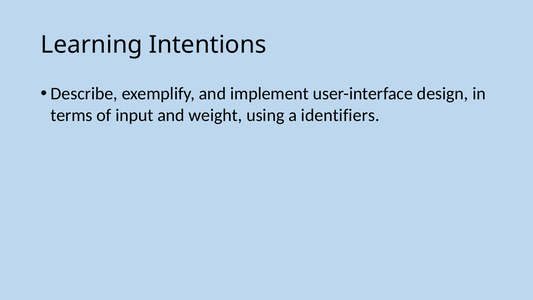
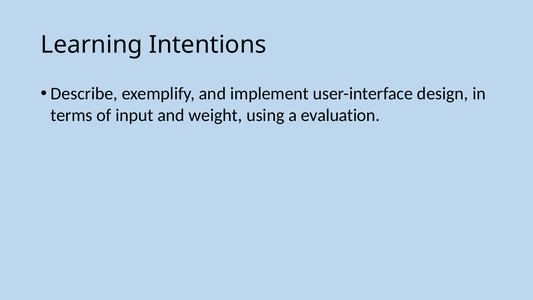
identifiers: identifiers -> evaluation (340, 115)
